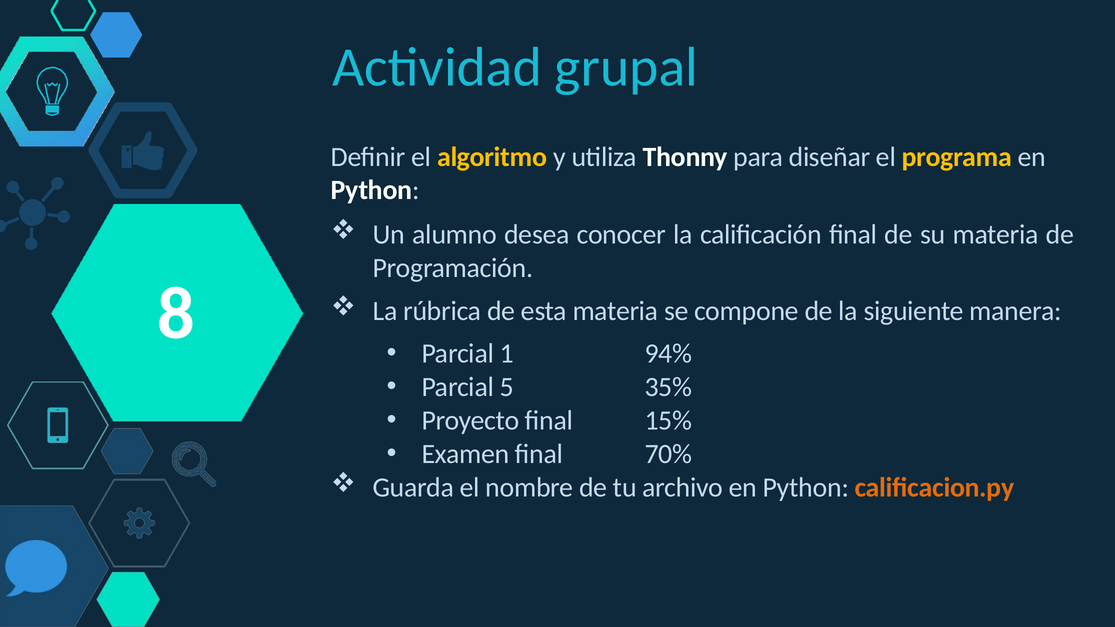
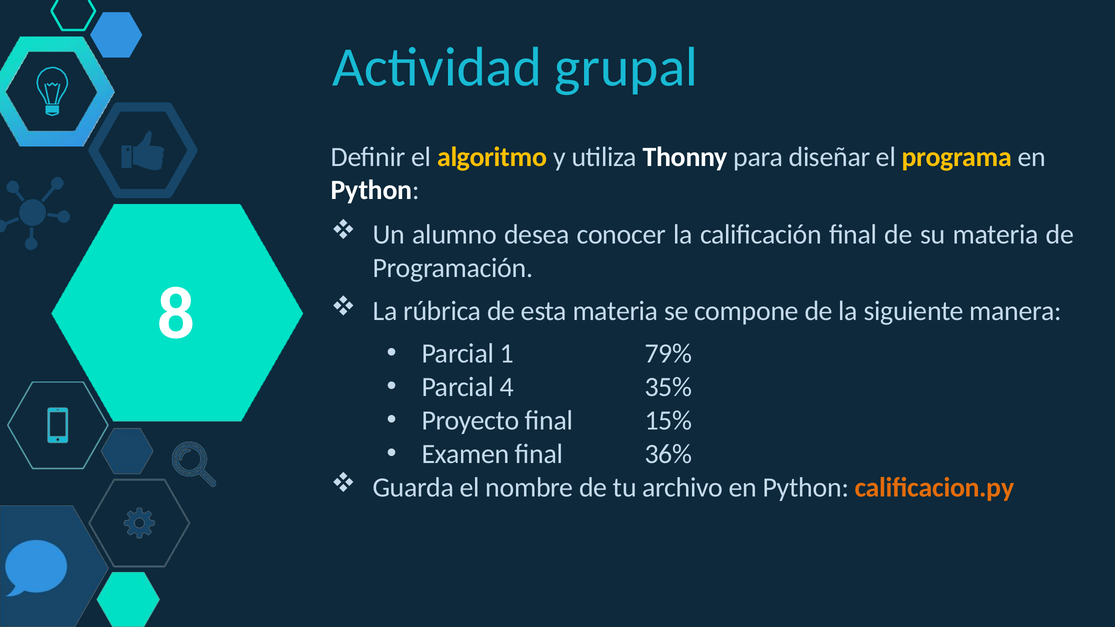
94%: 94% -> 79% (668, 354)
5: 5 -> 4 (507, 387)
70%: 70% -> 36% (668, 454)
